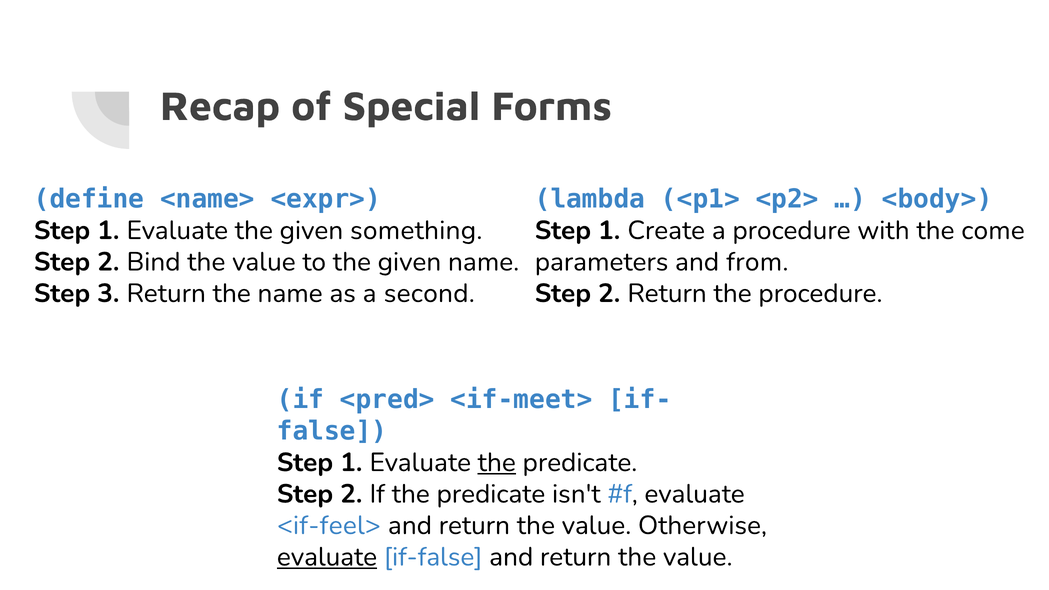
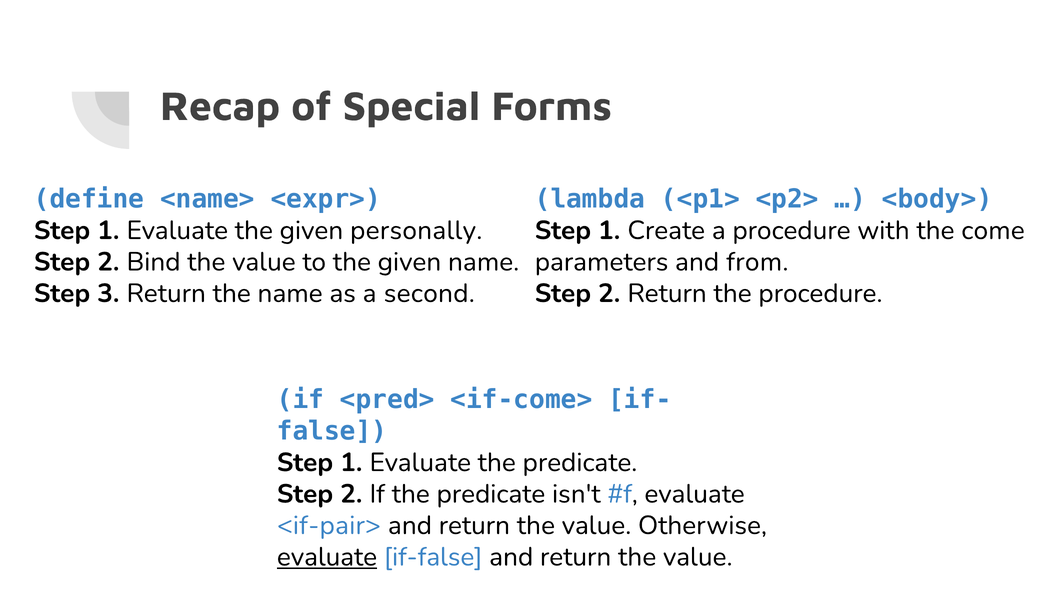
something: something -> personally (416, 230)
<if-meet>: <if-meet> -> <if-come> (521, 400)
the underline: present -> none (497, 462)
<if-feel>: <if-feel> -> <if-pair> (329, 525)
